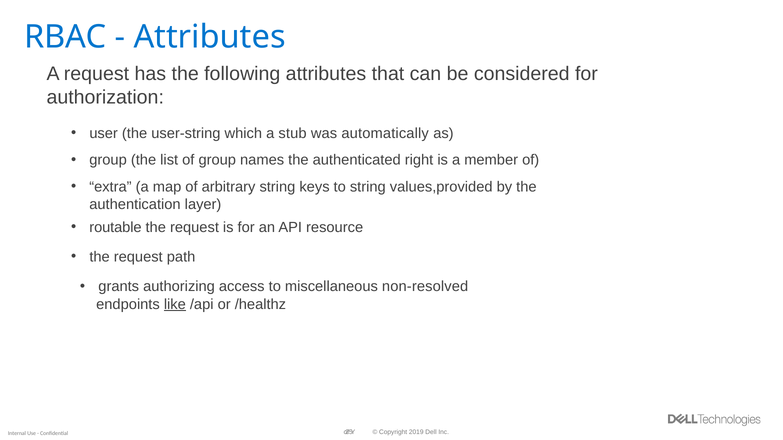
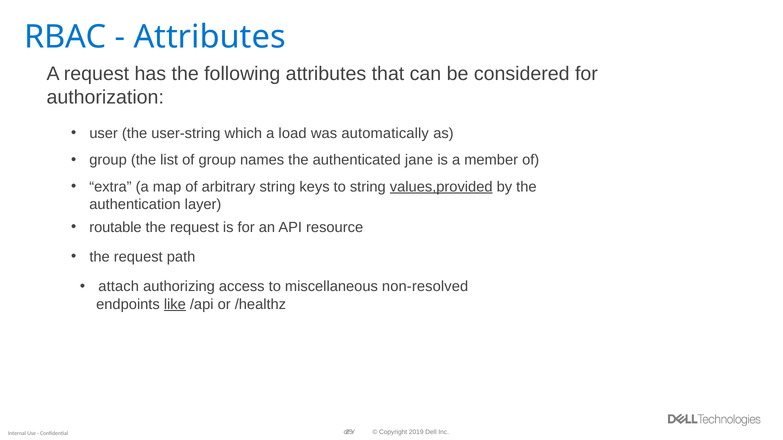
stub: stub -> load (293, 134)
right: right -> jane (419, 160)
values,provided underline: none -> present (441, 187)
grants: grants -> attach (119, 287)
